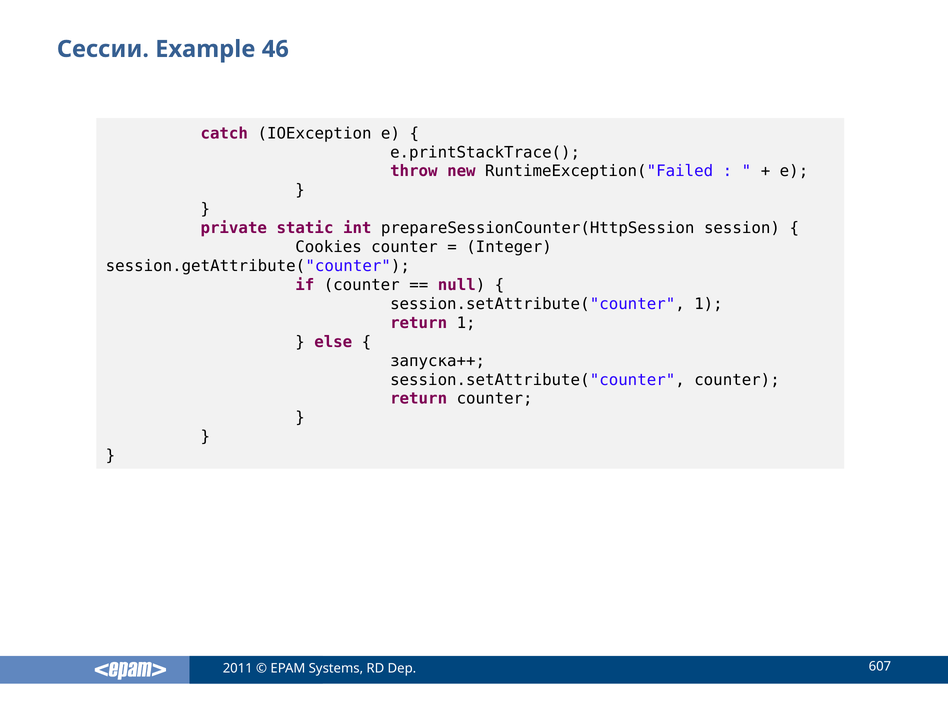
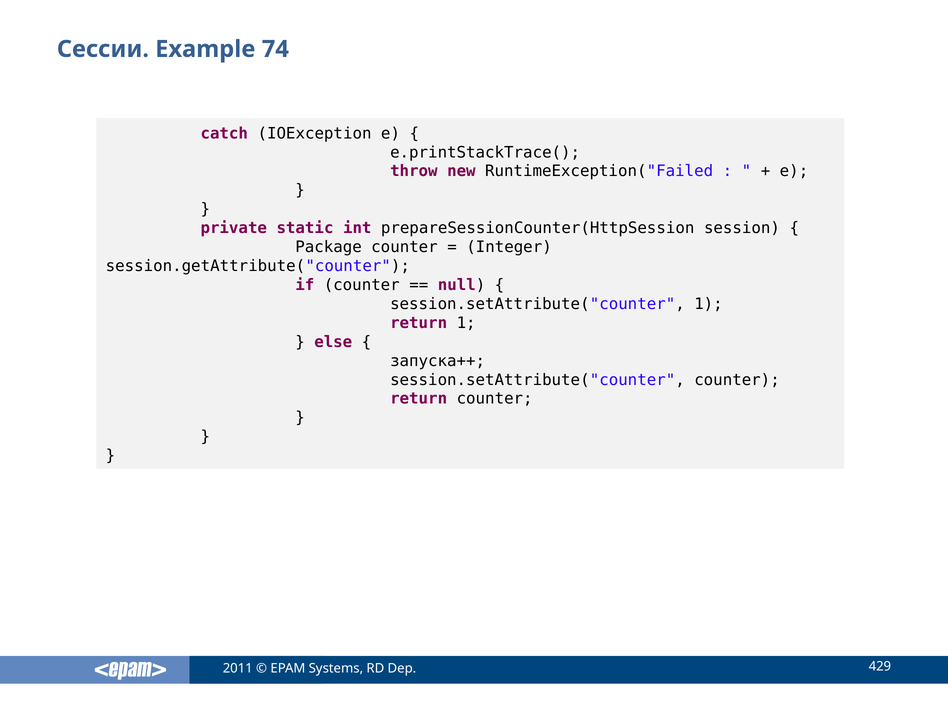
46: 46 -> 74 (275, 49)
Cookies: Cookies -> Package (329, 247)
607: 607 -> 429 (880, 667)
